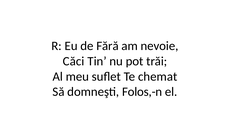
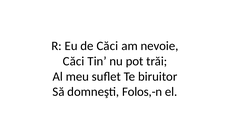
de Fără: Fără -> Căci (107, 46)
chemat: chemat -> biruitor (158, 77)
